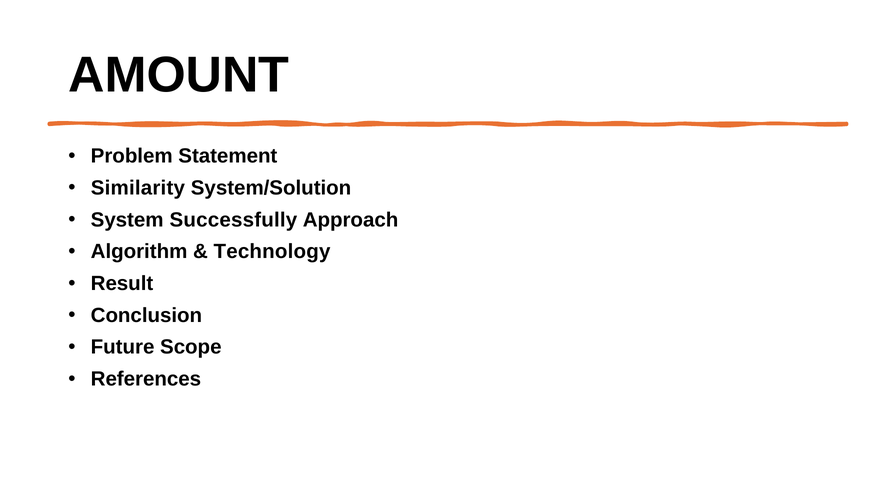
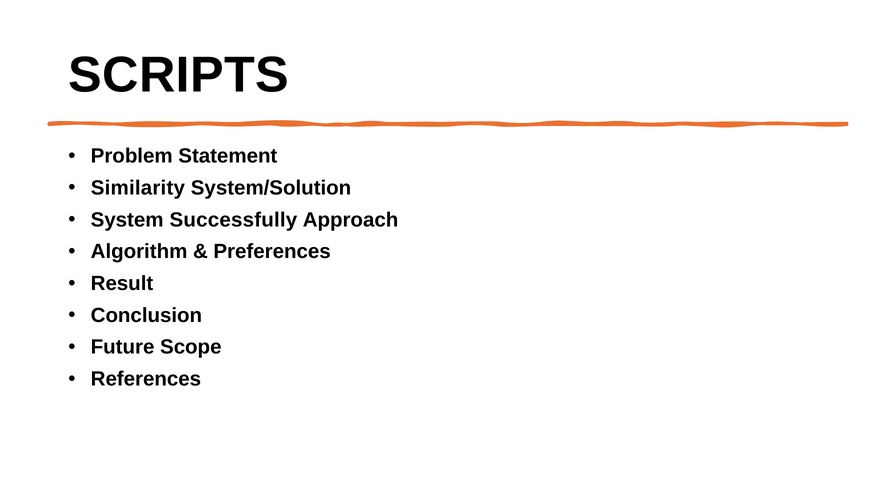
AMOUNT: AMOUNT -> SCRIPTS (179, 75)
Technology: Technology -> Preferences (272, 252)
